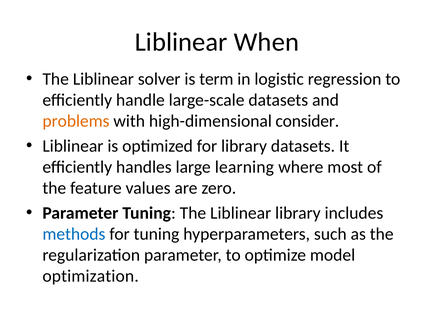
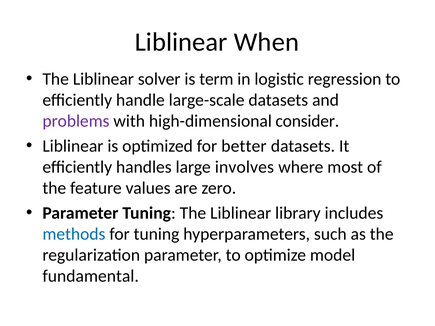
problems colour: orange -> purple (76, 121)
for library: library -> better (244, 146)
learning: learning -> involves (244, 167)
optimization: optimization -> fundamental (91, 276)
